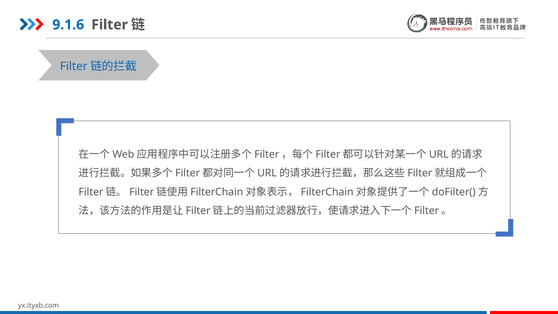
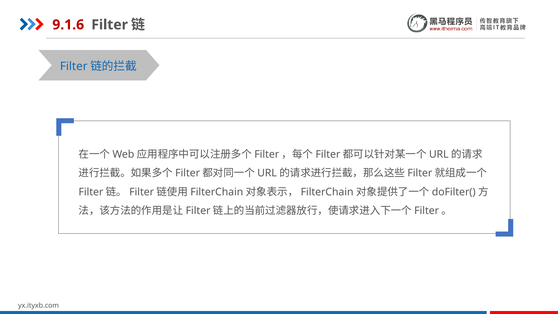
9.1.6 colour: blue -> red (68, 25)
